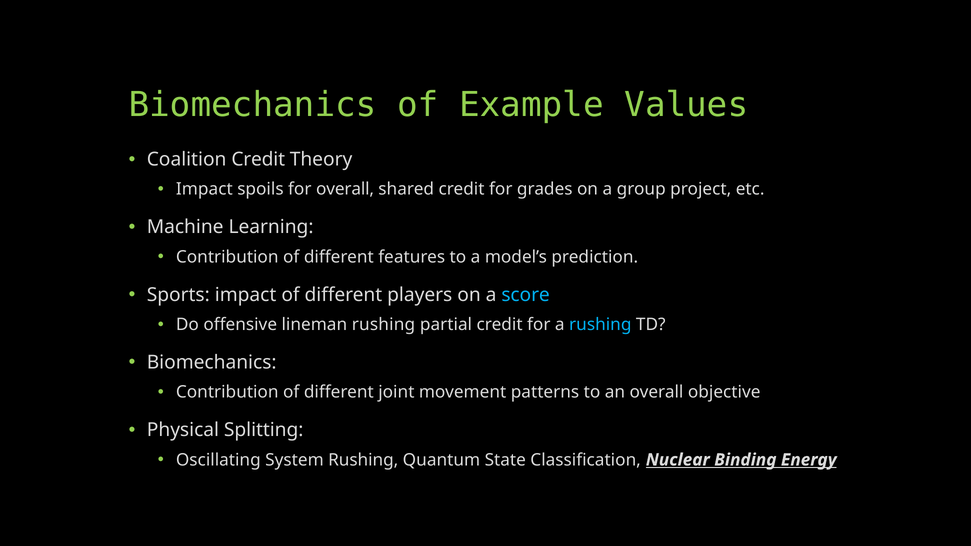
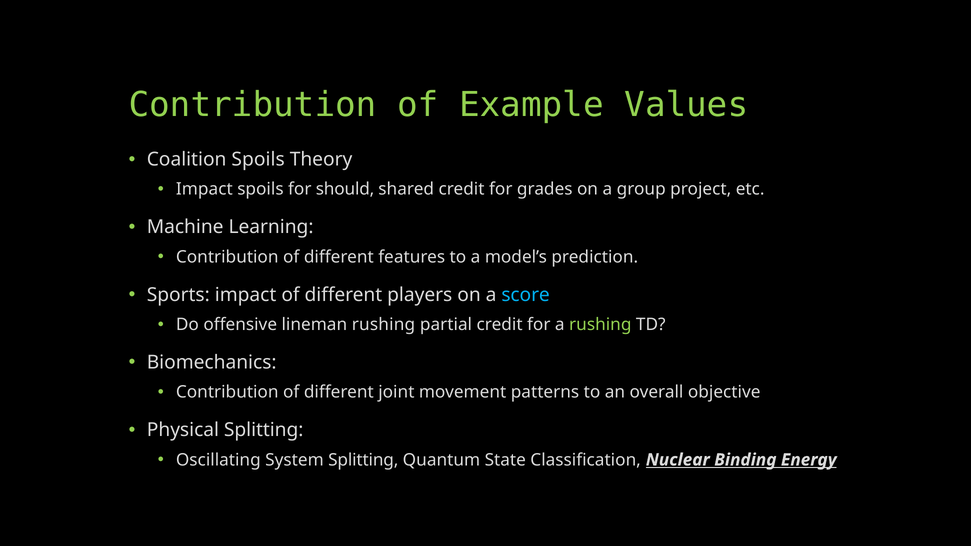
Biomechanics: Biomechanics -> Contribution (253, 105)
Coalition Credit: Credit -> Spoils (258, 160)
for overall: overall -> should (345, 189)
rushing colour: light blue -> light green (600, 325)
System Rushing: Rushing -> Splitting (363, 460)
